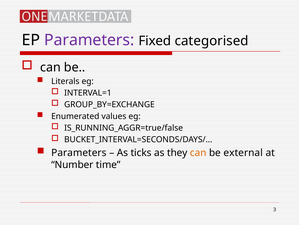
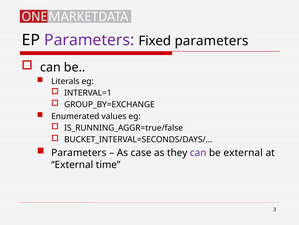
Fixed categorised: categorised -> parameters (212, 41)
ticks: ticks -> case (141, 152)
can colour: orange -> purple (198, 152)
Number: Number -> External (72, 164)
